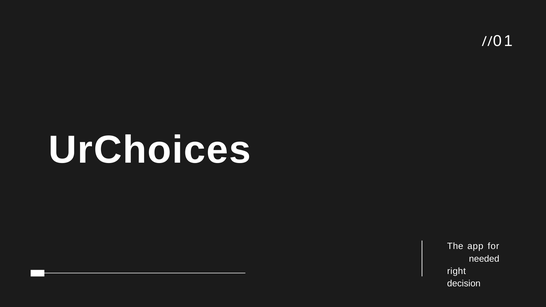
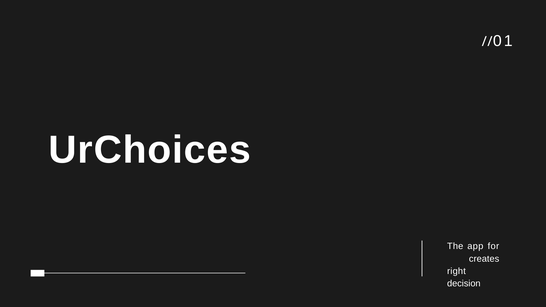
needed: needed -> creates (484, 259)
